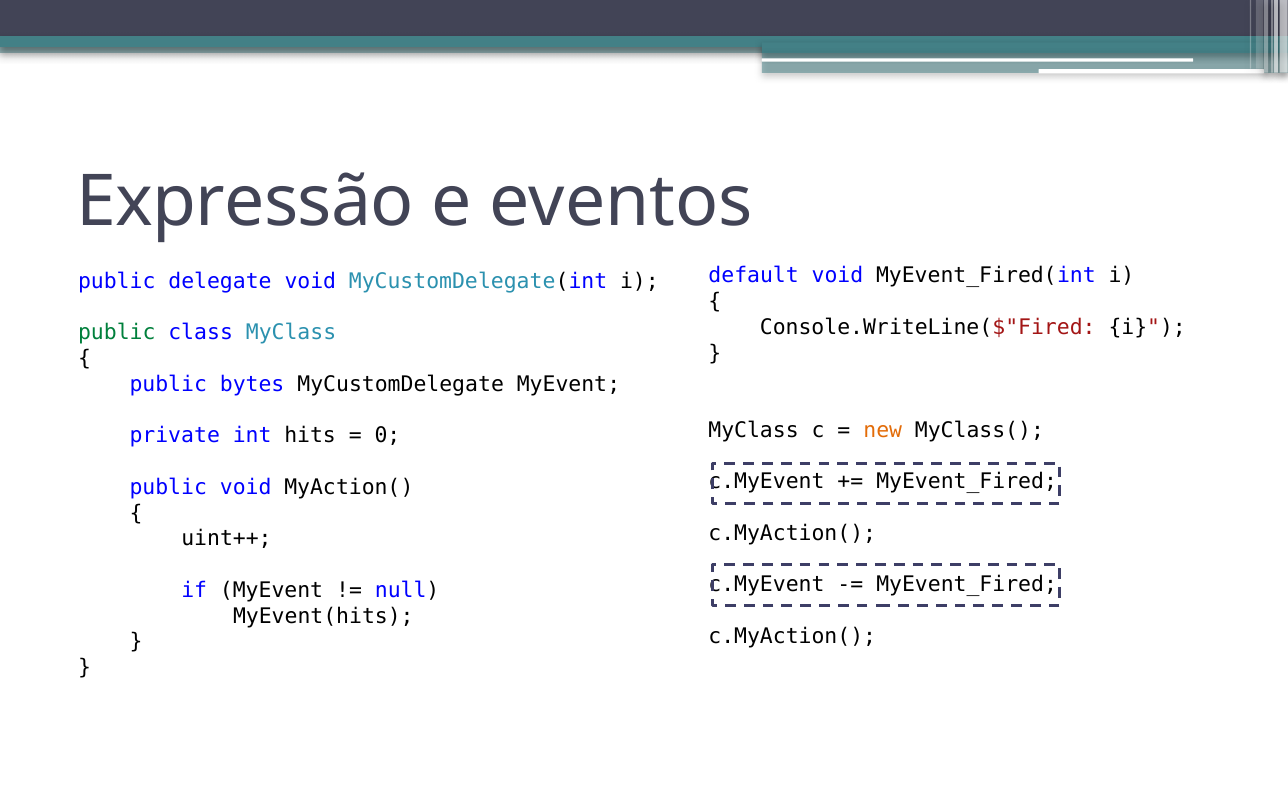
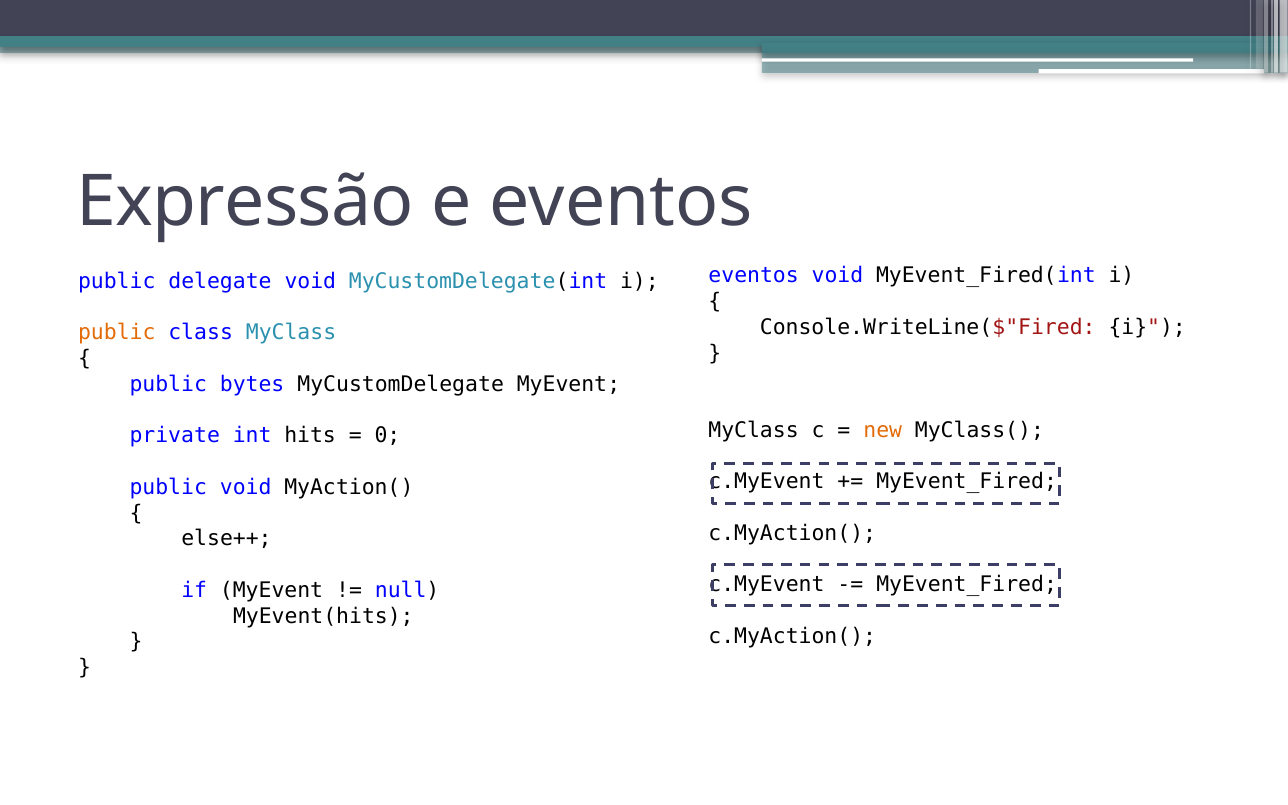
default: default -> eventos (754, 276)
public colour: green -> orange (117, 333)
uint++: uint++ -> else++ (226, 539)
